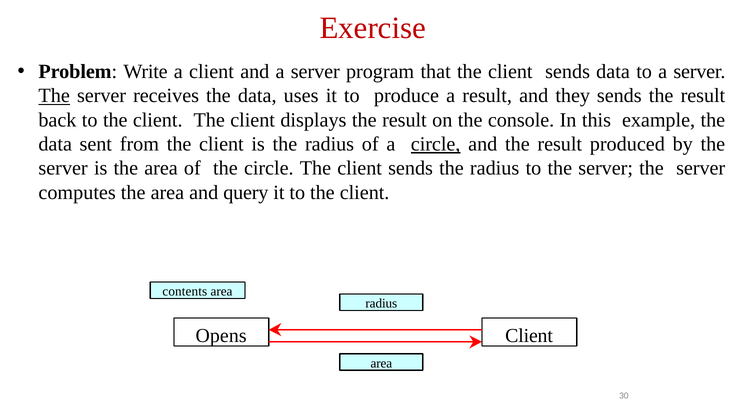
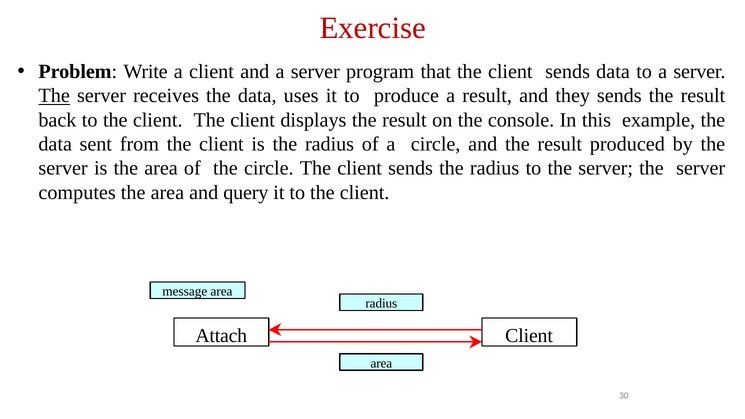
circle underline: present -> none (436, 144)
contents: contents -> message (185, 292)
Opens: Opens -> Attach (221, 336)
